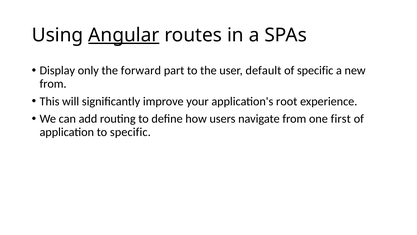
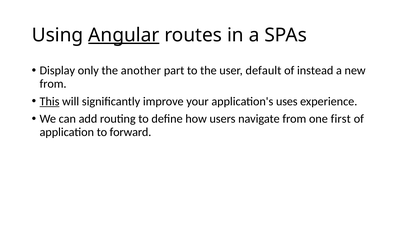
forward: forward -> another (141, 71)
of specific: specific -> instead (315, 71)
This underline: none -> present (50, 101)
root: root -> uses (287, 101)
to specific: specific -> forward (130, 132)
